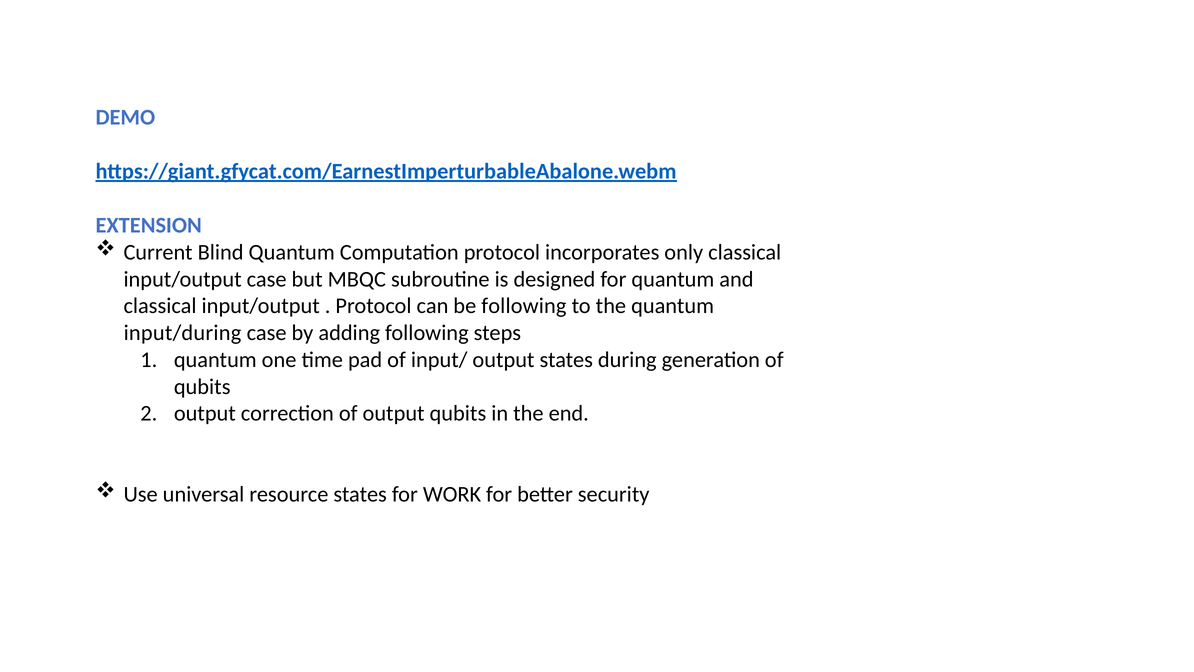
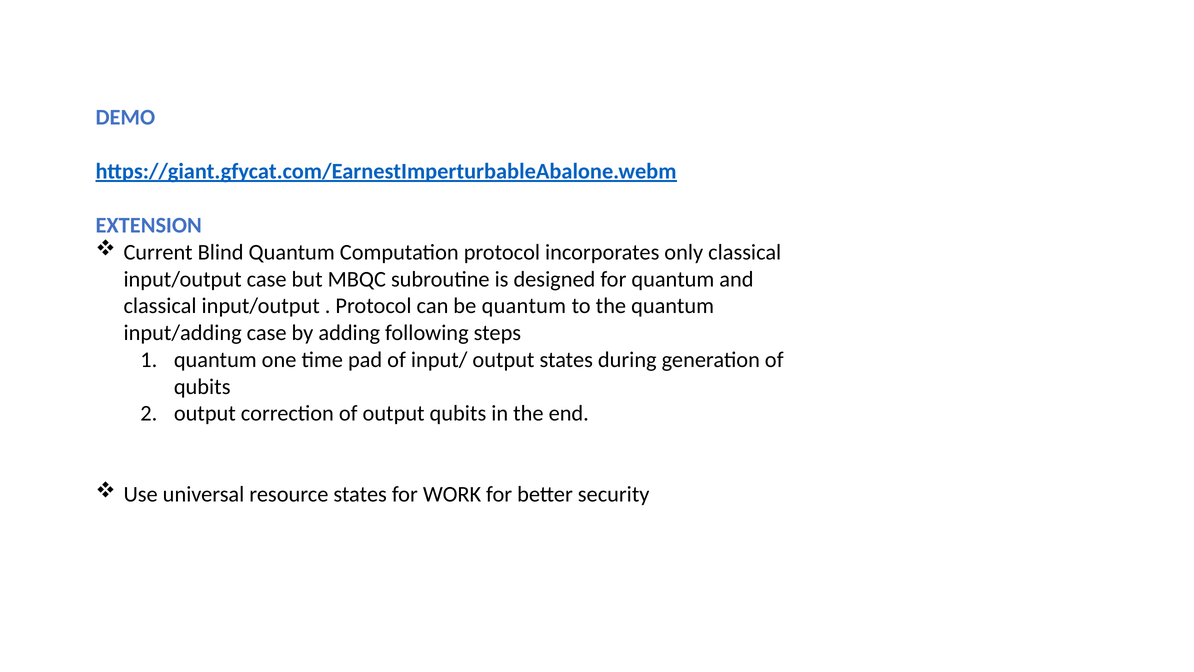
be following: following -> quantum (524, 306)
input/during: input/during -> input/adding (183, 333)
